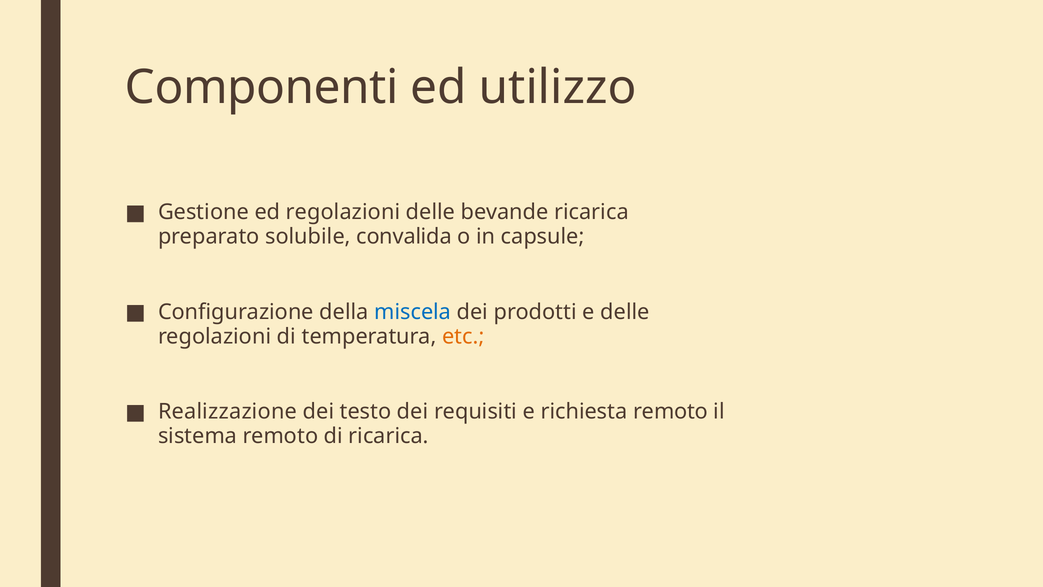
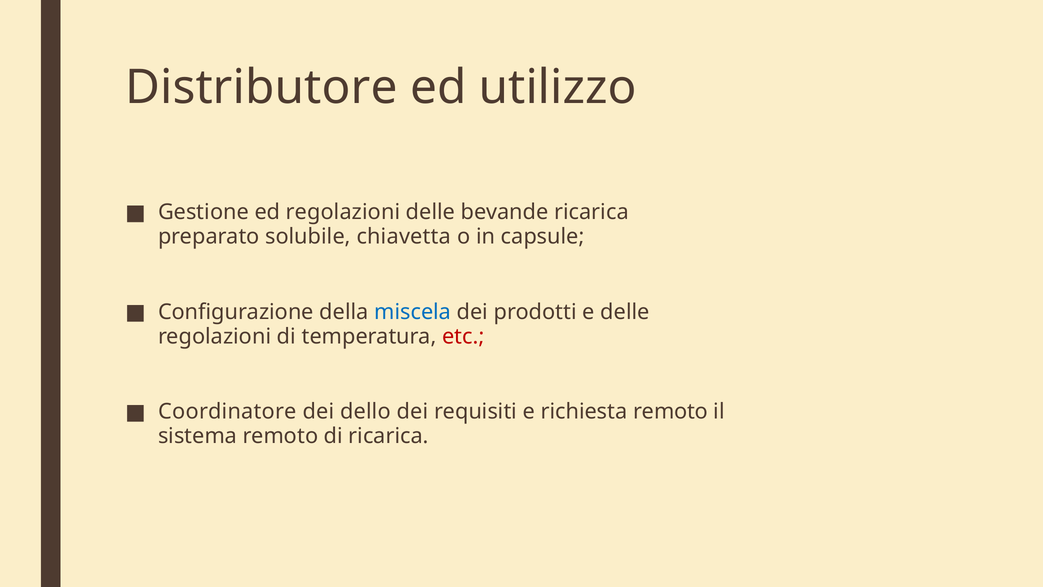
Componenti: Componenti -> Distributore (261, 88)
convalida: convalida -> chiavetta (404, 236)
etc colour: orange -> red (463, 336)
Realizzazione: Realizzazione -> Coordinatore (228, 411)
testo: testo -> dello (366, 411)
